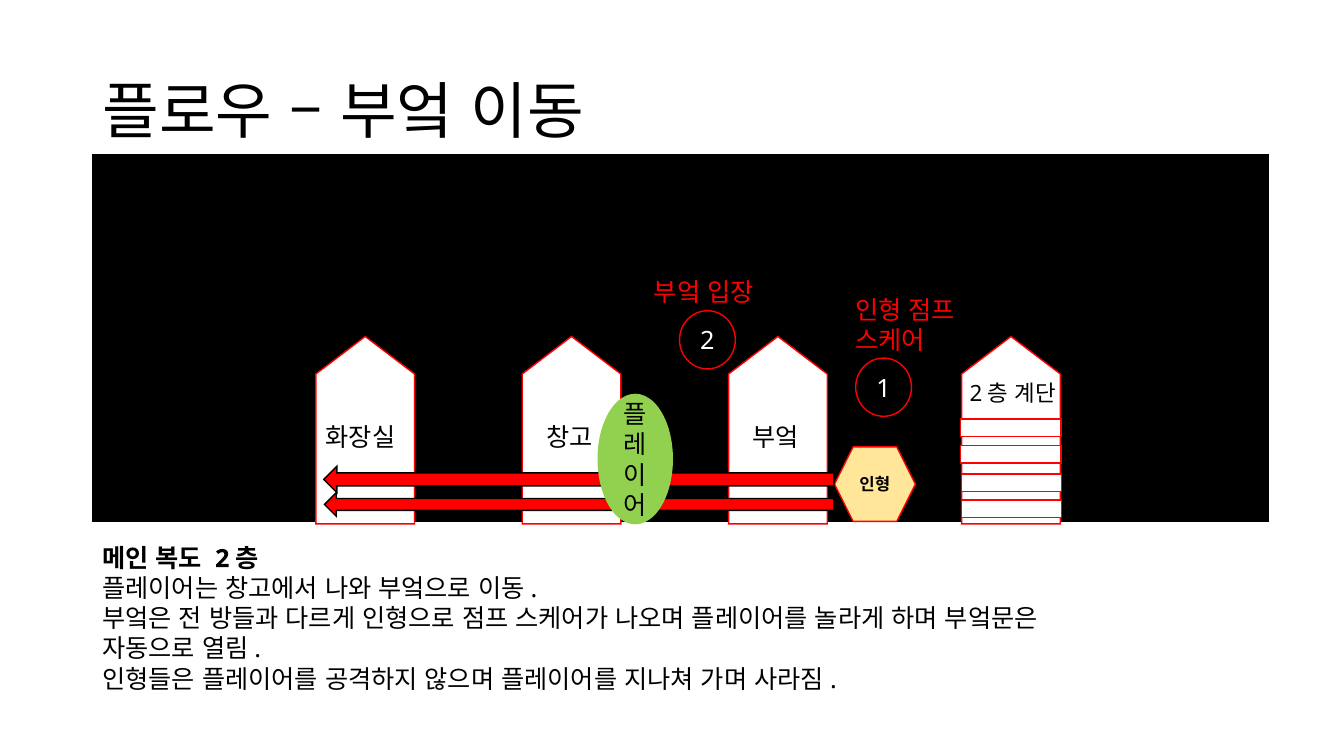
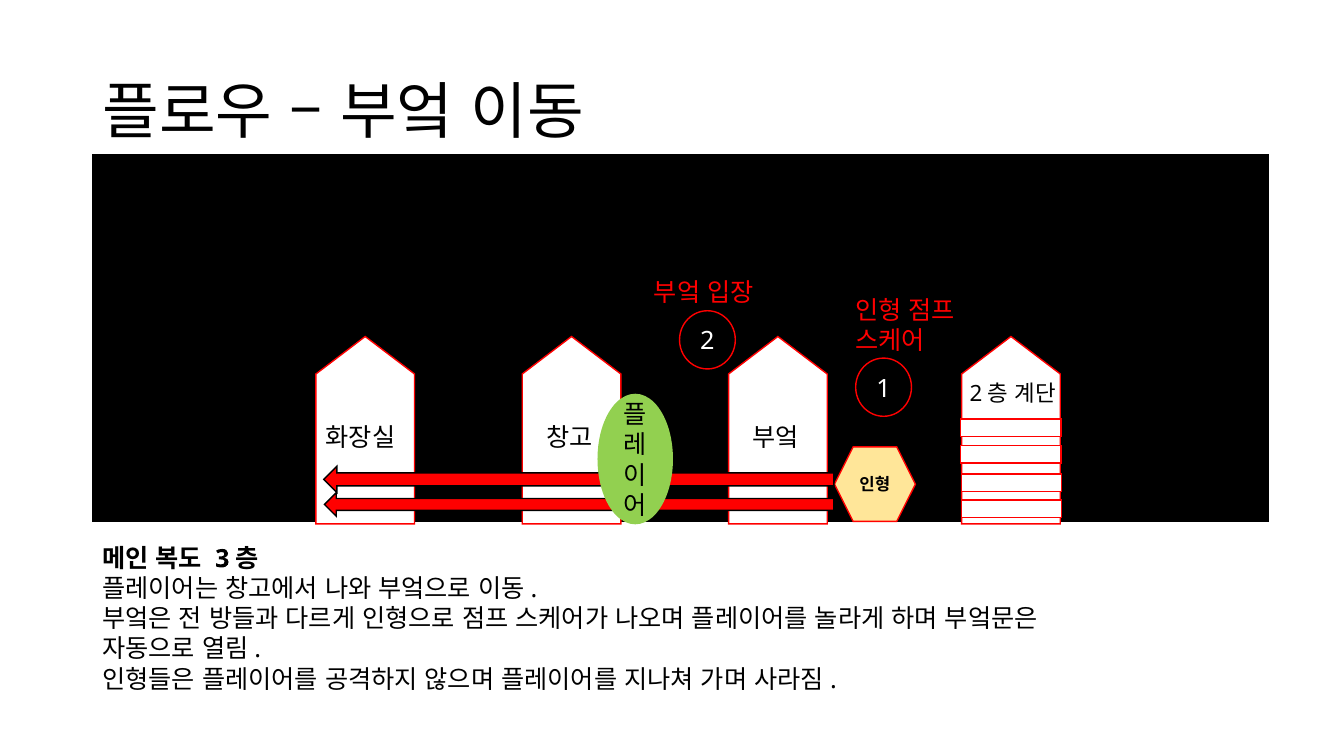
2: 2 -> 3 (222, 559)
